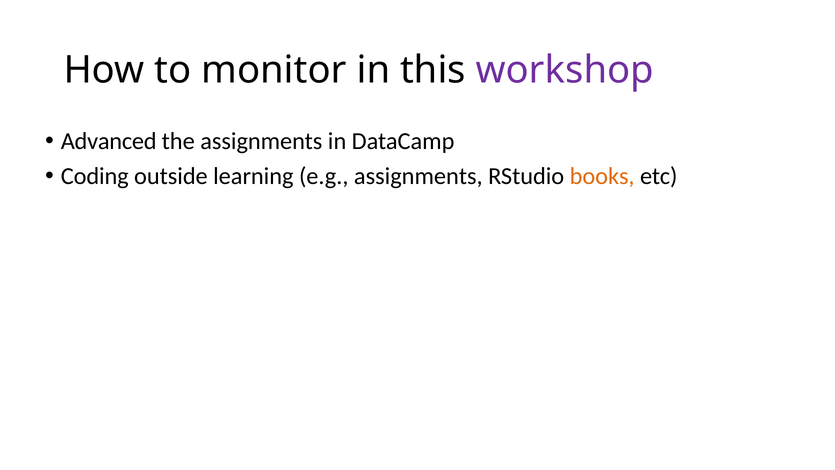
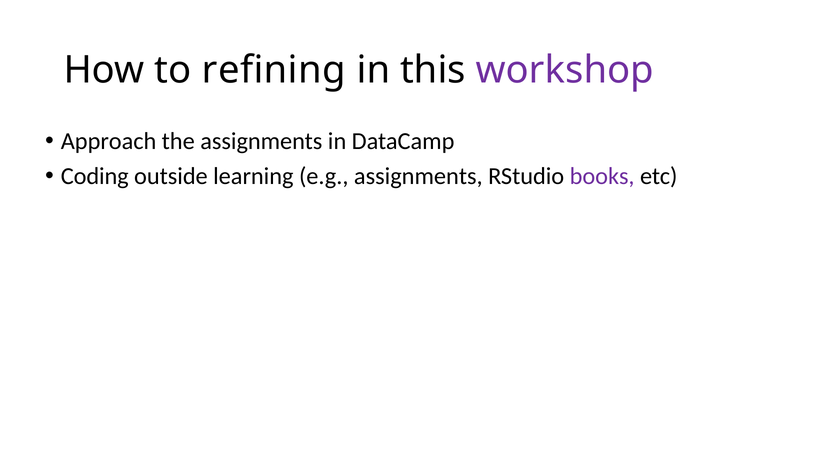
monitor: monitor -> refining (274, 70)
Advanced: Advanced -> Approach (109, 141)
books colour: orange -> purple (602, 176)
